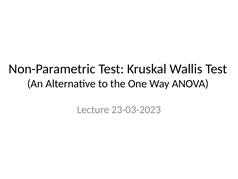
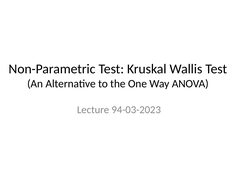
23-03-2023: 23-03-2023 -> 94-03-2023 (136, 109)
